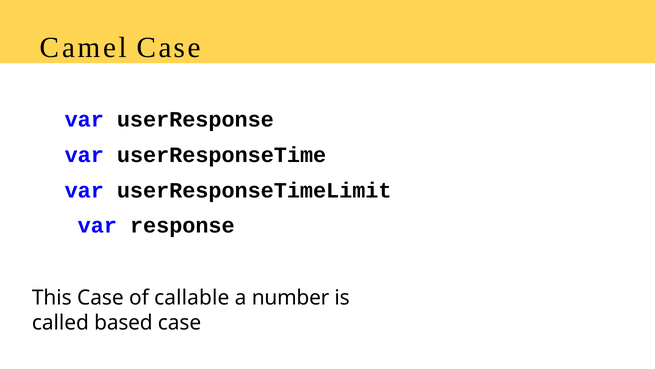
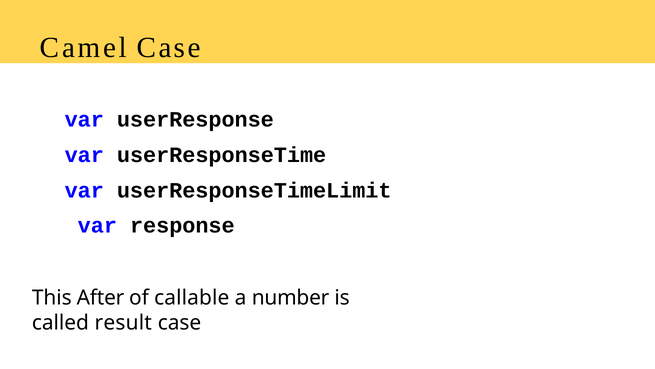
This Case: Case -> After (101, 297)
based: based -> result (123, 322)
